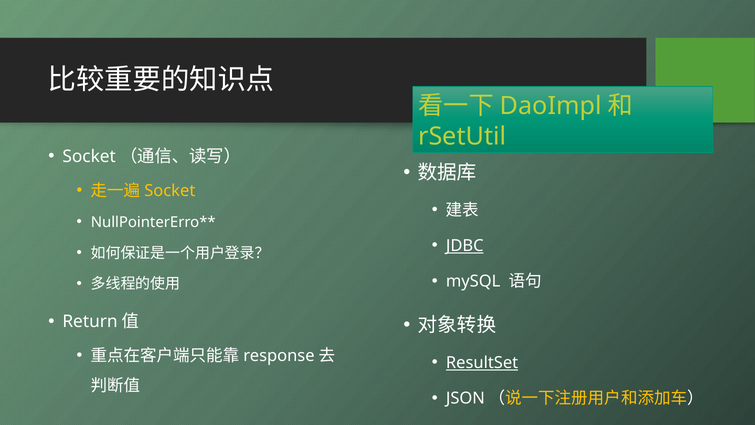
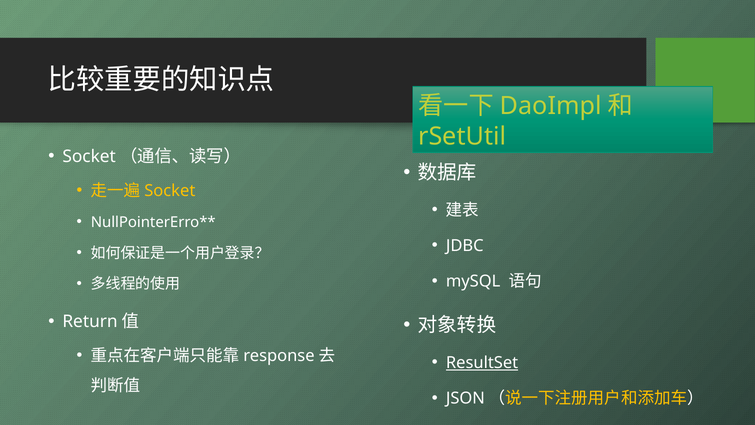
JDBC underline: present -> none (465, 246)
